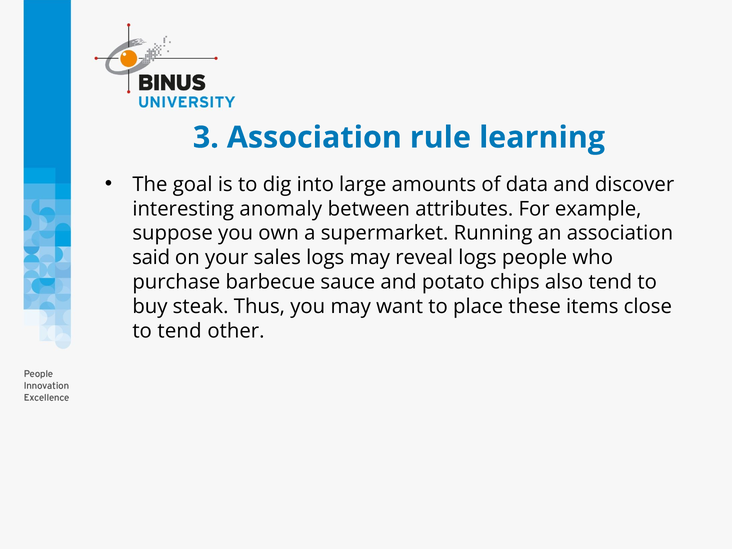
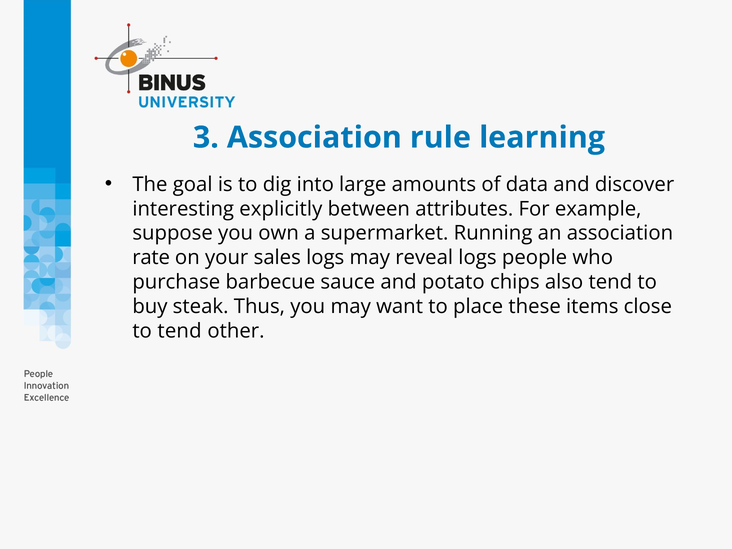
anomaly: anomaly -> explicitly (281, 209)
said: said -> rate (151, 258)
